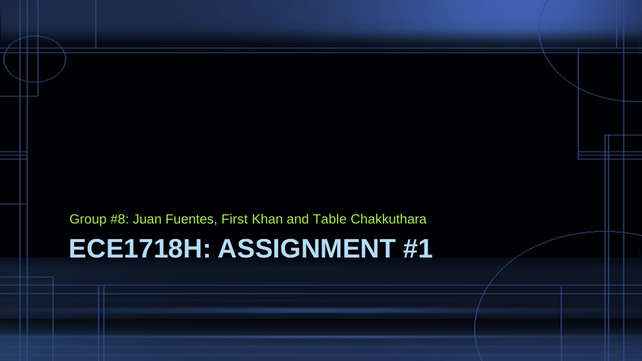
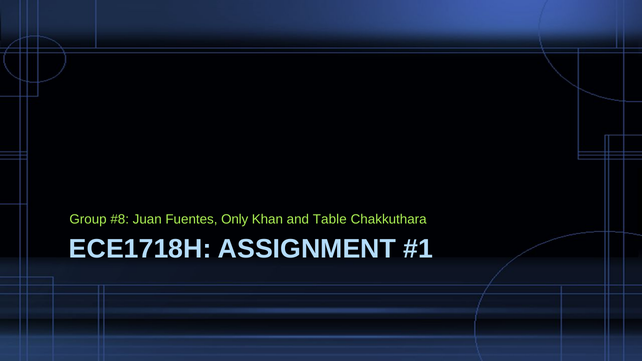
First: First -> Only (235, 219)
